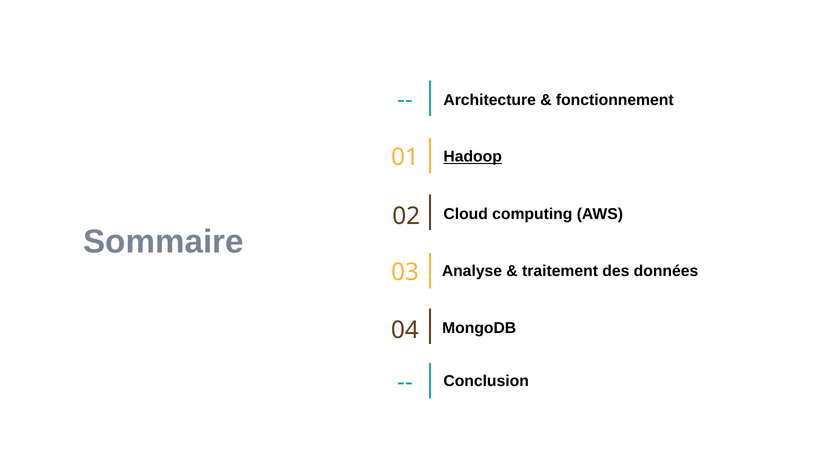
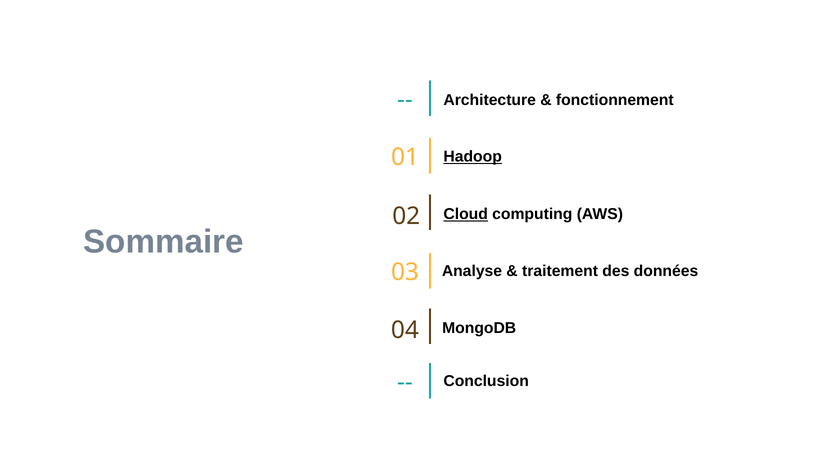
Cloud underline: none -> present (466, 214)
